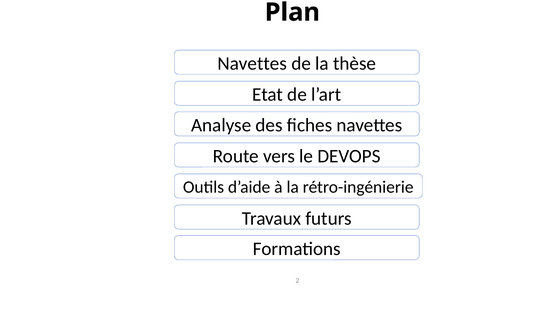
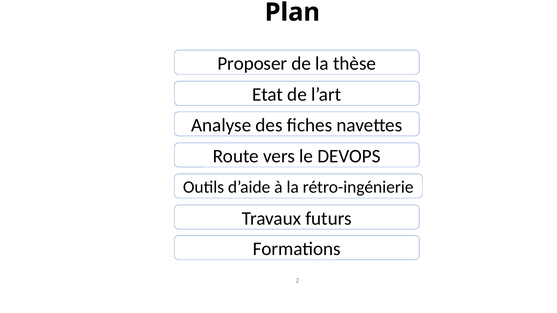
Navettes: Navettes -> Proposer (252, 64)
